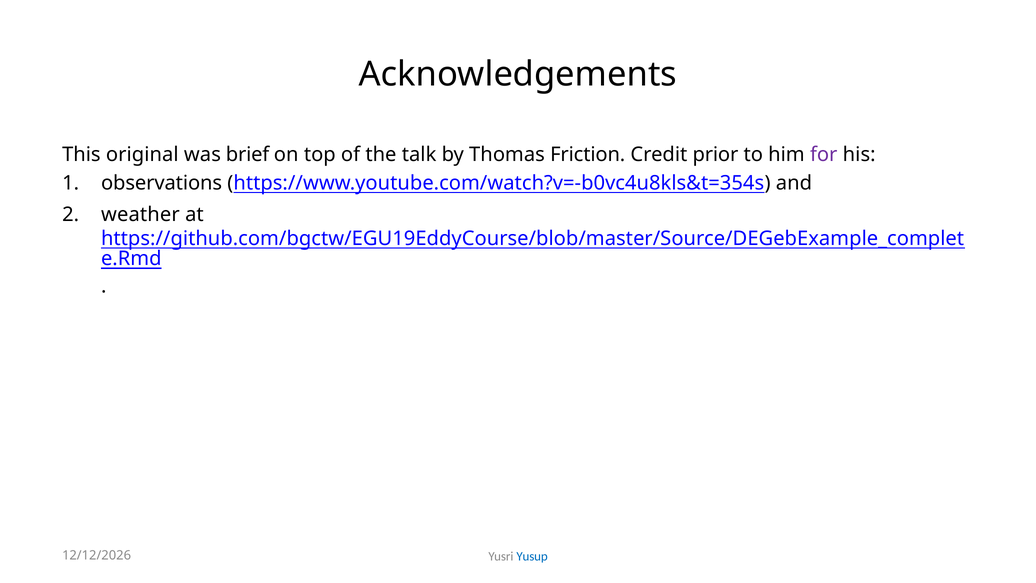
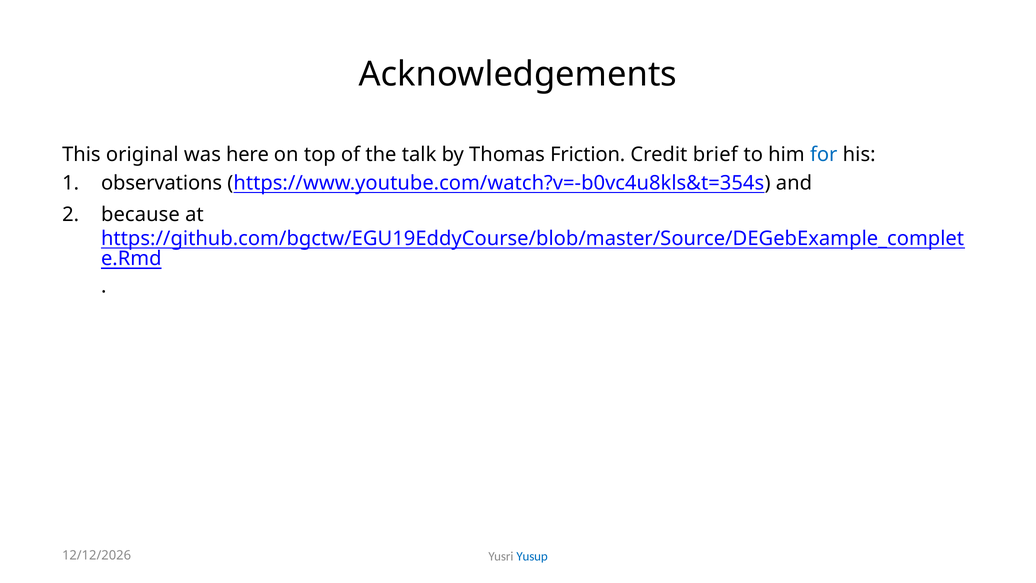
brief: brief -> here (248, 155)
prior: prior -> brief (715, 155)
for colour: purple -> blue (824, 155)
weather: weather -> because (140, 214)
